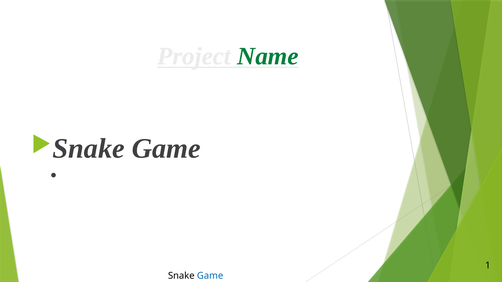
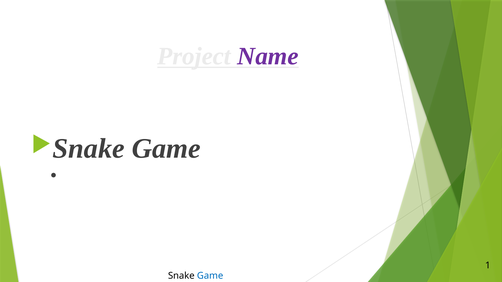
Name colour: green -> purple (268, 56)
